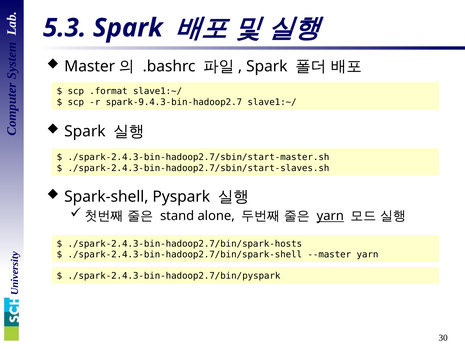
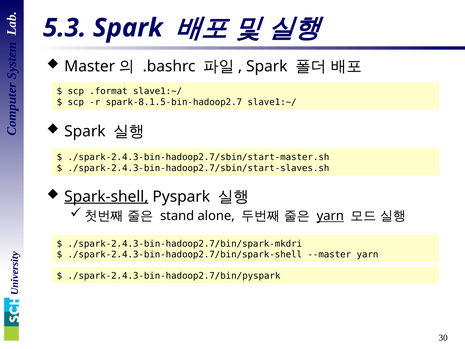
spark-9.4.3-bin-hadoop2.7: spark-9.4.3-bin-hadoop2.7 -> spark-8.1.5-bin-hadoop2.7 (174, 102)
Spark-shell underline: none -> present (106, 196)
./spark-2.4.3-bin-hadoop2.7/bin/spark-hosts: ./spark-2.4.3-bin-hadoop2.7/bin/spark-hosts -> ./spark-2.4.3-bin-hadoop2.7/bin/spark-mkdri (185, 244)
